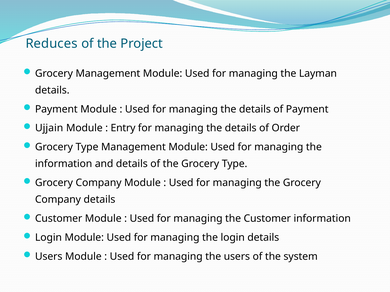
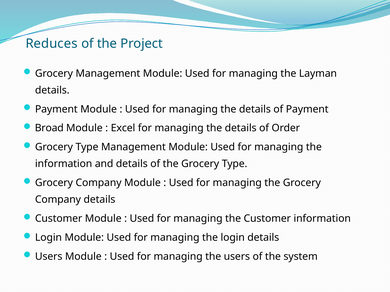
Ujjain: Ujjain -> Broad (49, 128)
Entry: Entry -> Excel (123, 128)
